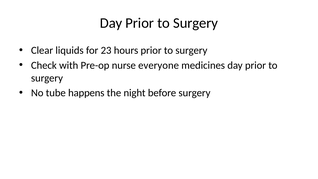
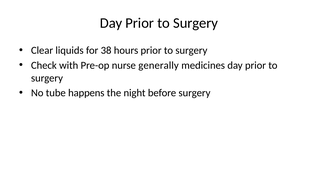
23: 23 -> 38 (106, 50)
everyone: everyone -> generally (159, 65)
